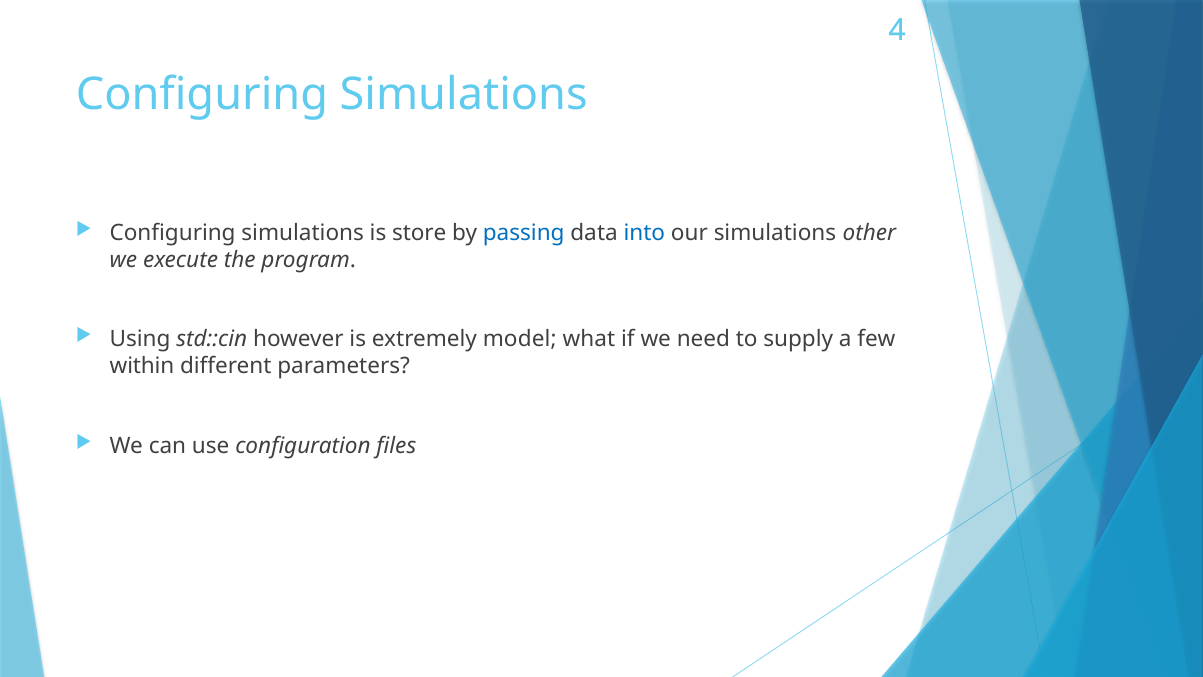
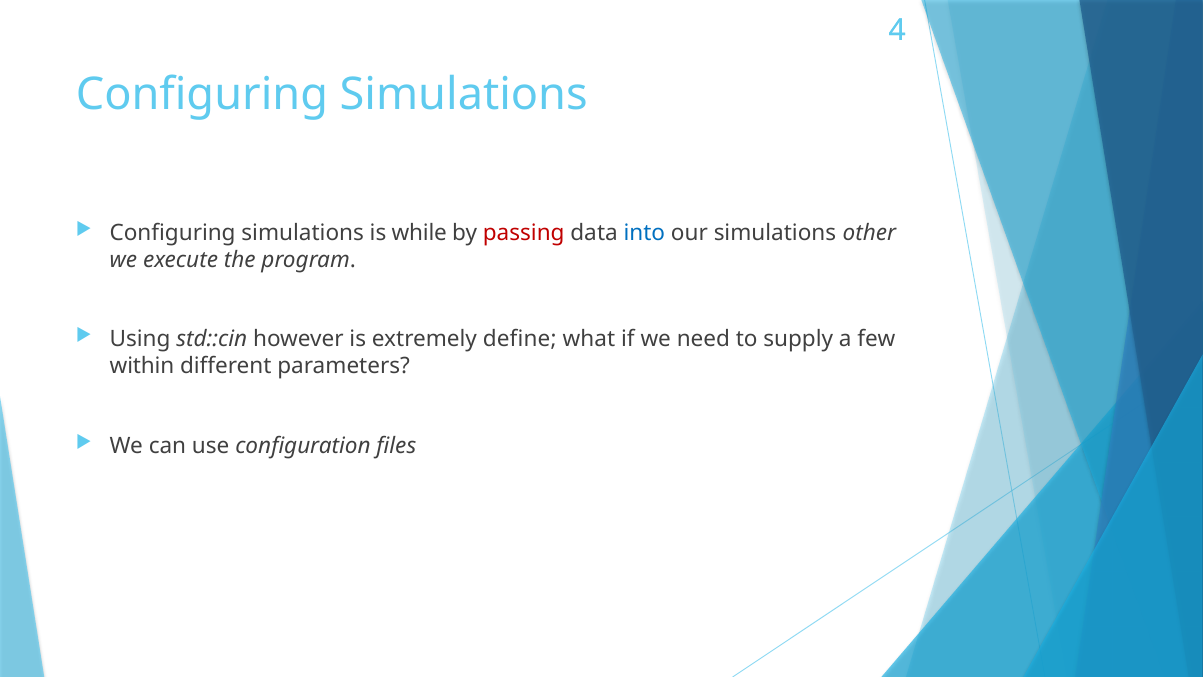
store: store -> while (419, 233)
passing colour: blue -> red (524, 233)
model: model -> define (520, 339)
